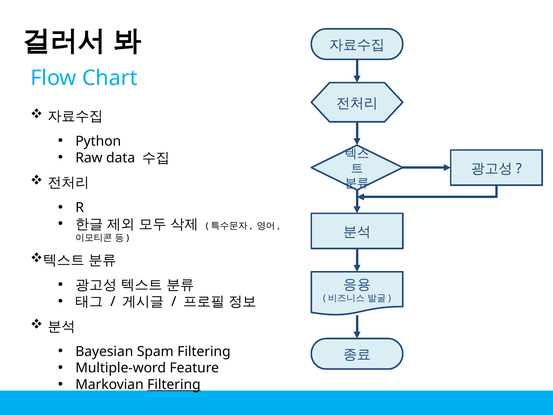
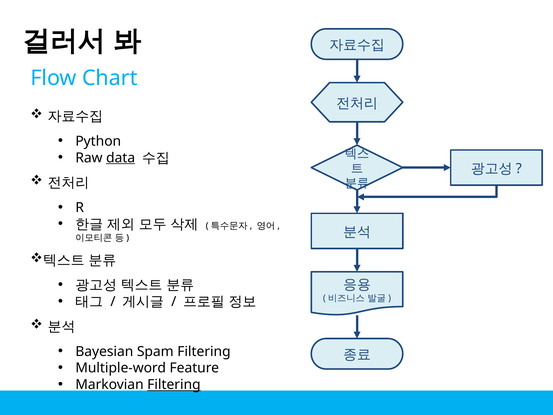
data underline: none -> present (121, 158)
